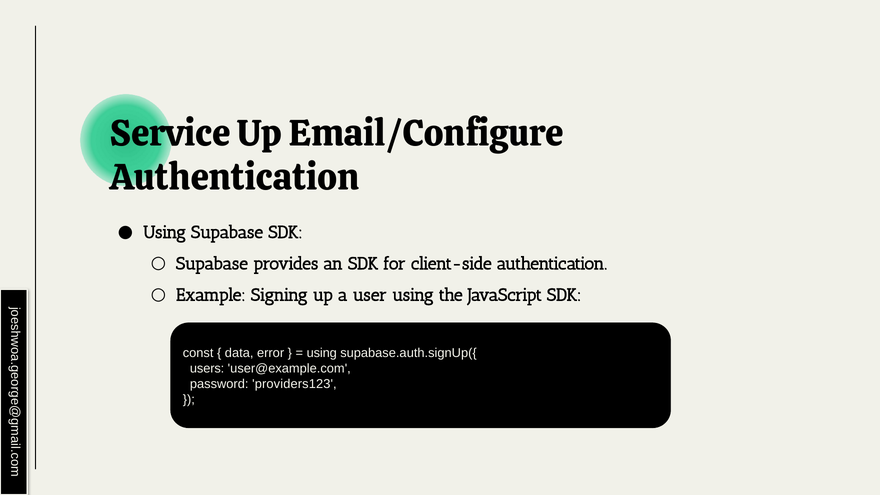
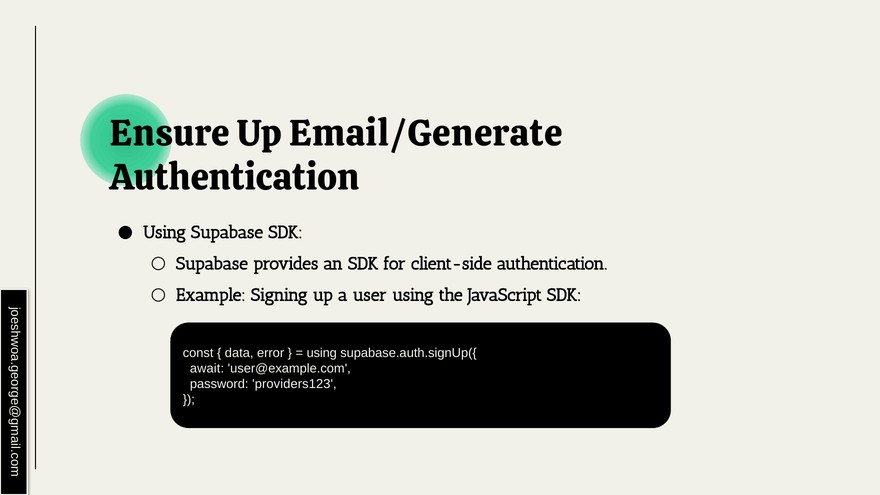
Service: Service -> Ensure (170, 134)
Email/Configure: Email/Configure -> Email/Generate (426, 134)
users: users -> await (207, 368)
